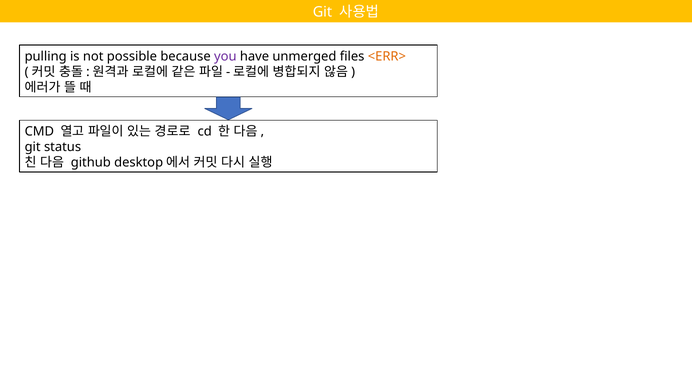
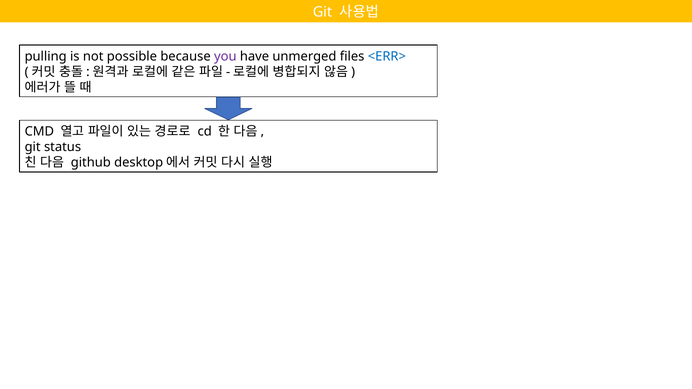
<ERR> colour: orange -> blue (387, 56)
